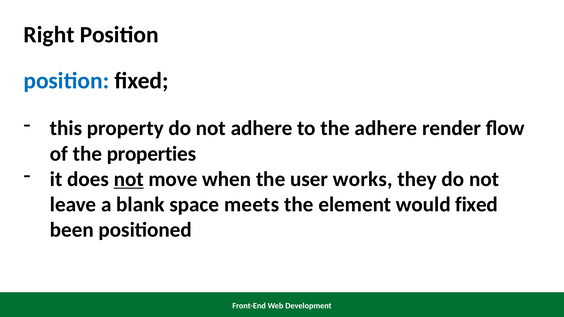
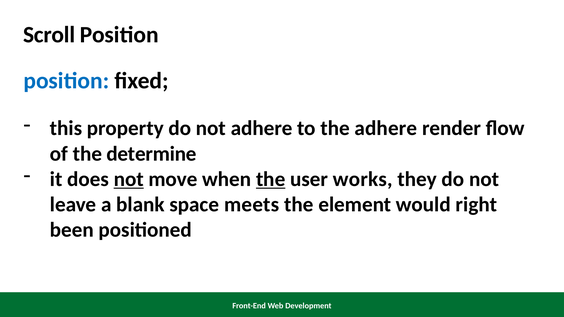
Right: Right -> Scroll (49, 35)
properties: properties -> determine (151, 154)
the underline: none -> present (271, 179)
would fixed: fixed -> right (476, 205)
